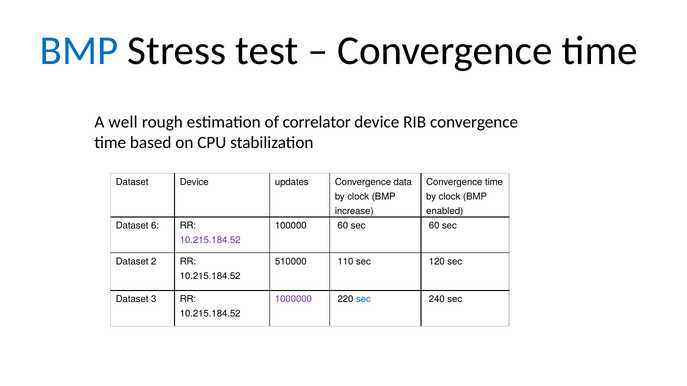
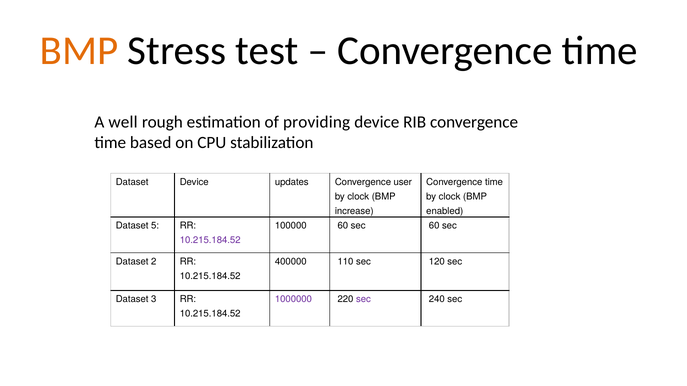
BMP colour: blue -> orange (79, 51)
correlator: correlator -> providing (317, 122)
data: data -> user (403, 182)
6: 6 -> 5 (155, 226)
510000: 510000 -> 400000 (291, 262)
sec colour: blue -> purple (363, 300)
